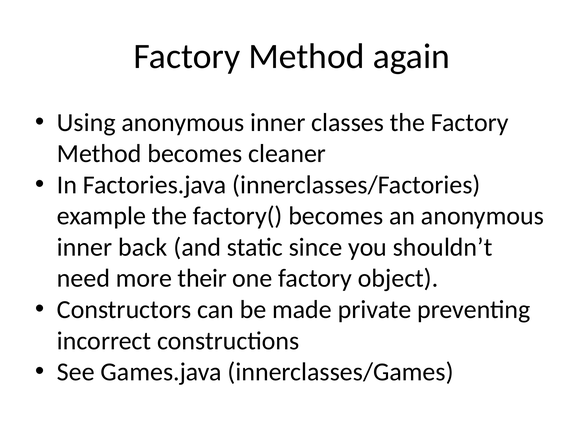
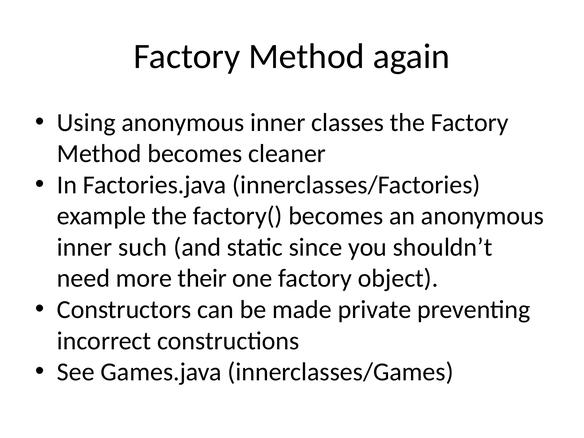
back: back -> such (143, 247)
